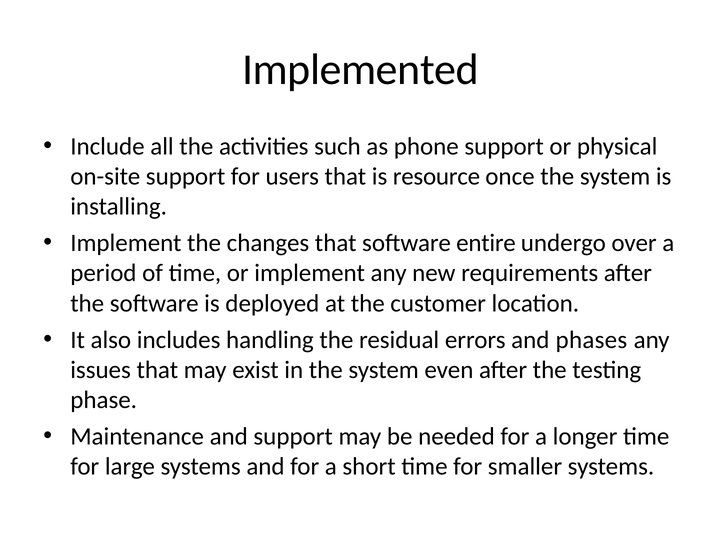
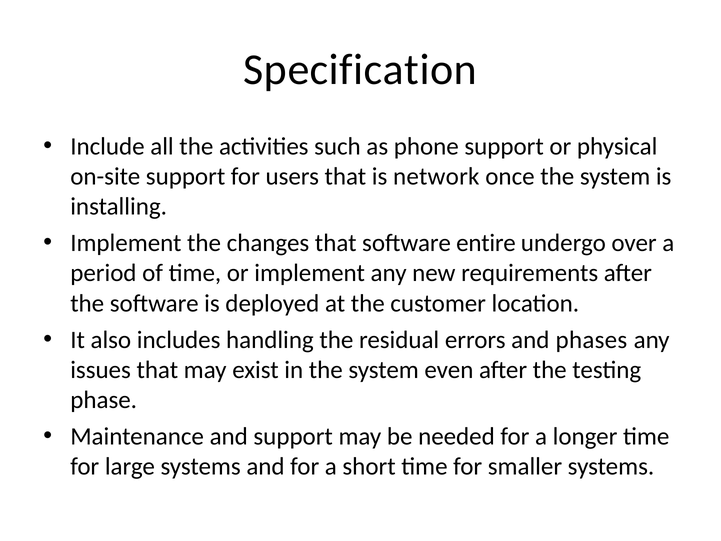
Implemented: Implemented -> Specification (360, 70)
resource: resource -> network (436, 177)
